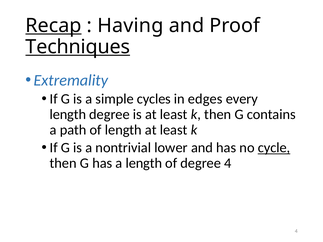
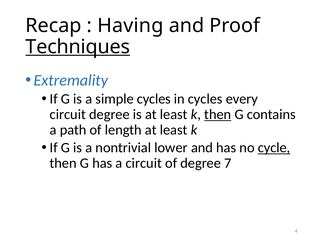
Recap underline: present -> none (53, 26)
in edges: edges -> cycles (205, 99)
length: length -> circuit (68, 115)
then underline: none -> present (218, 115)
a length: length -> circuit (144, 163)
degree 4: 4 -> 7 (228, 163)
